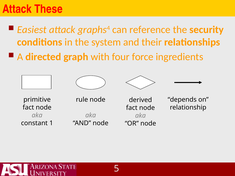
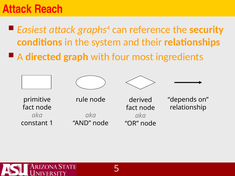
These: These -> Reach (49, 9)
force: force -> most (143, 57)
